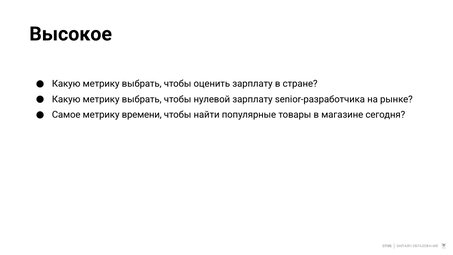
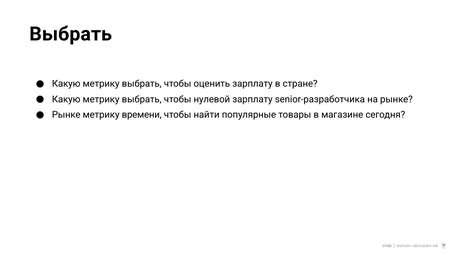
Высокое: Высокое -> Выбрать (71, 34)
Самое: Самое -> Рынке (66, 115)
